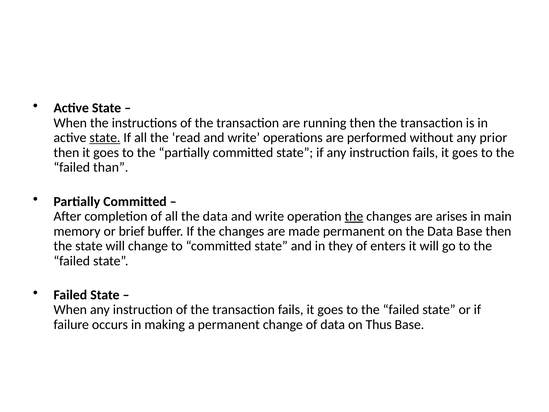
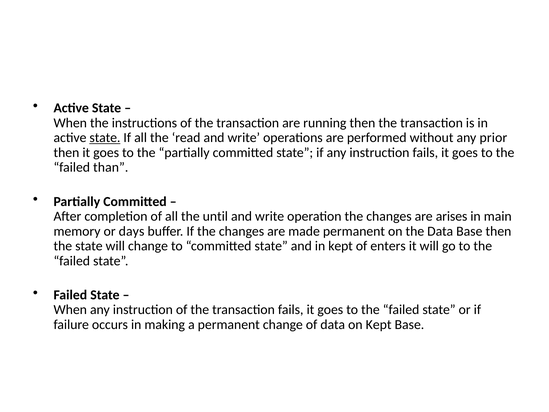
all the data: data -> until (215, 216)
the underline: present -> none (354, 216)
brief: brief -> days (132, 231)
in they: they -> kept (341, 246)
on Thus: Thus -> Kept (379, 324)
